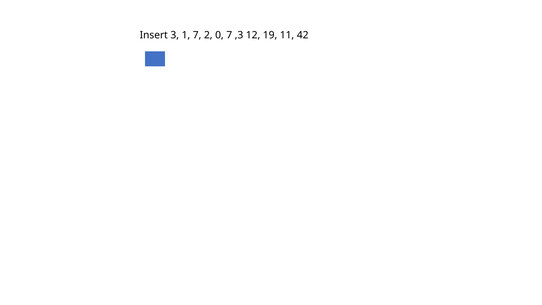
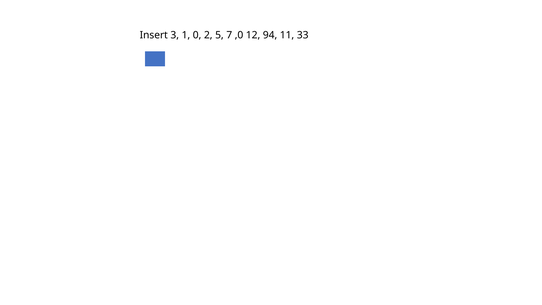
1 7: 7 -> 0 (197, 35)
0: 0 -> 5 (219, 35)
,3: ,3 -> ,0 (239, 35)
19: 19 -> 94 (270, 35)
42: 42 -> 33 (303, 35)
